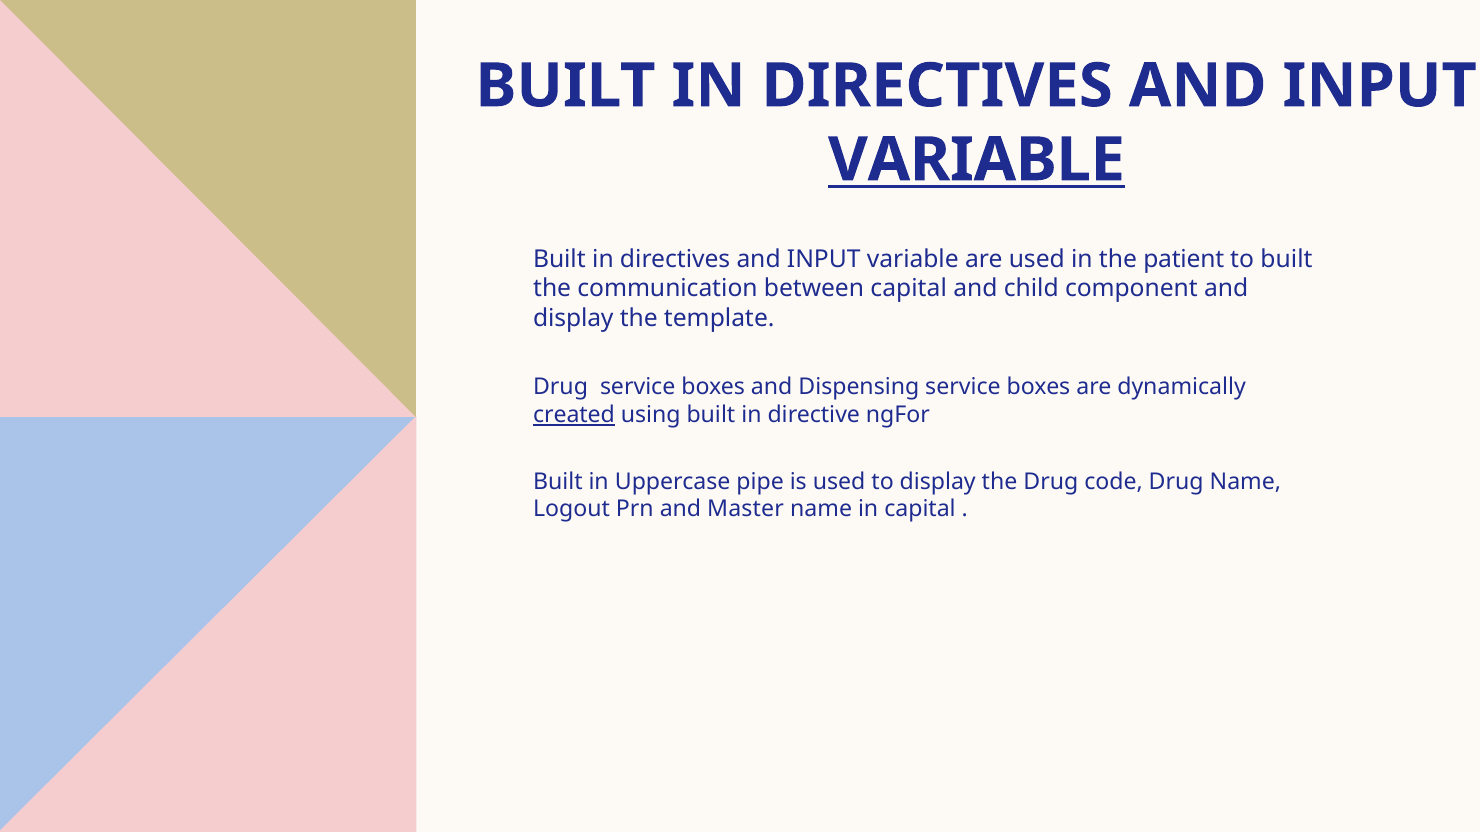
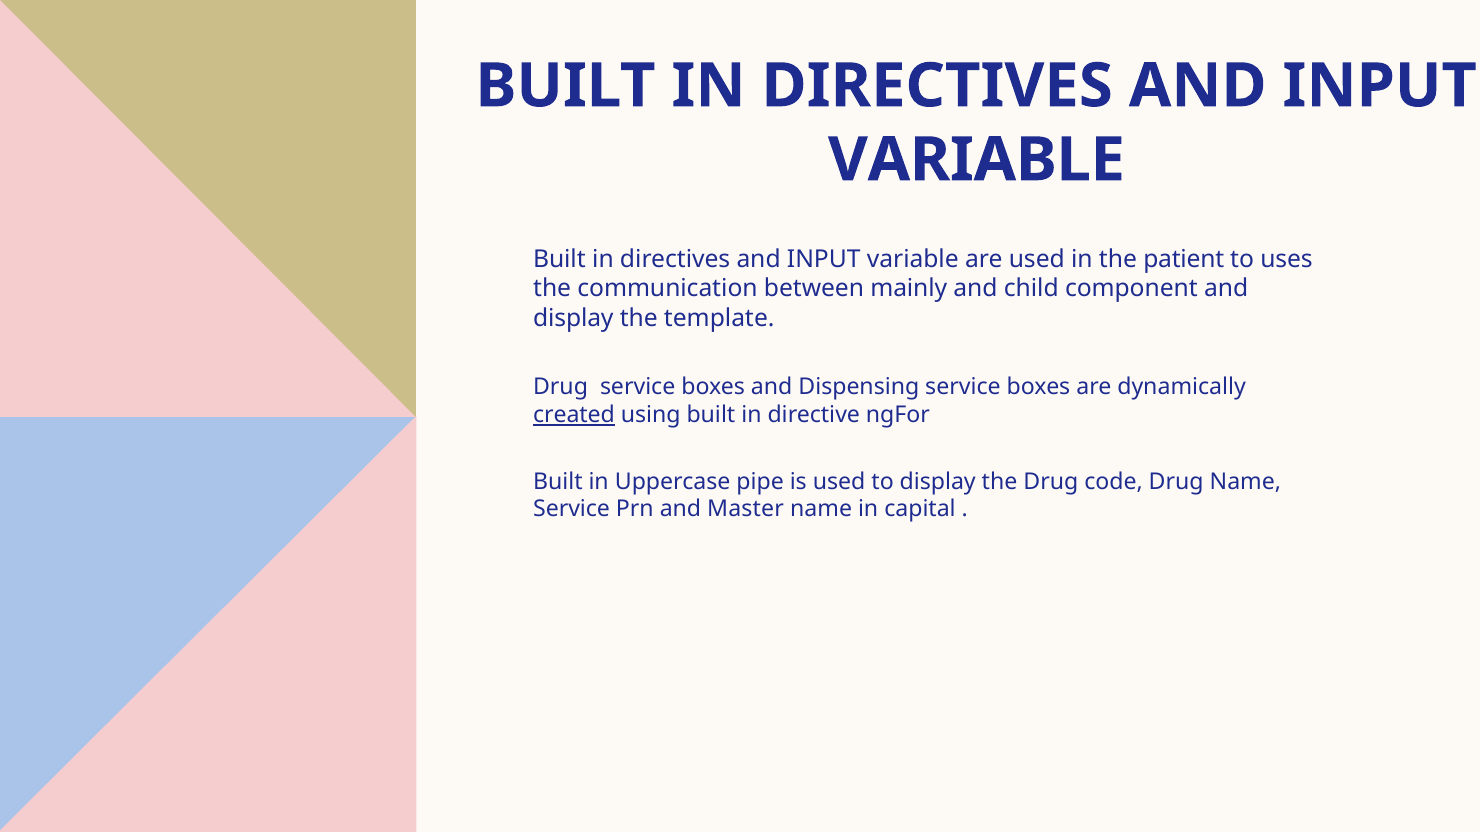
VARIABLE underline: present -> none (976, 160)
to built: built -> uses (1287, 259)
between capital: capital -> mainly (909, 289)
Logout: Logout -> Service (572, 510)
